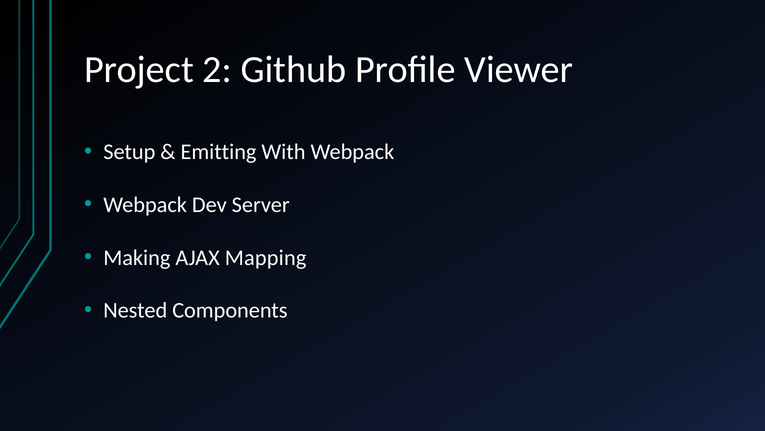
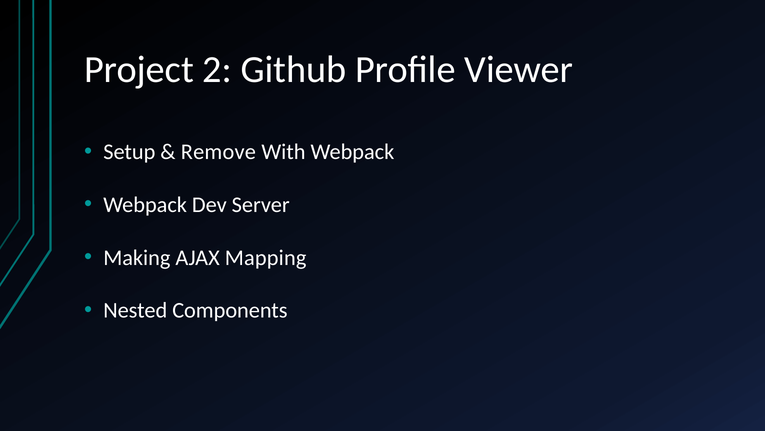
Emitting: Emitting -> Remove (218, 152)
